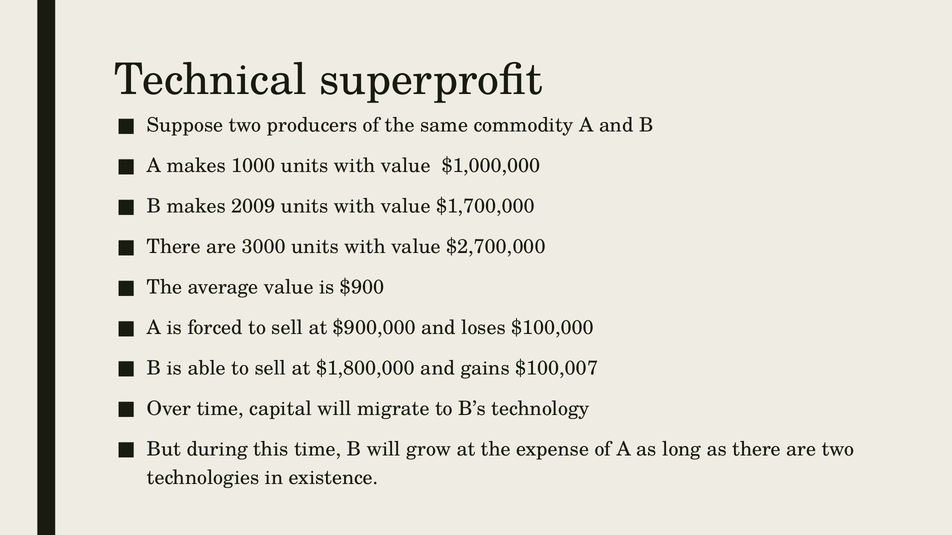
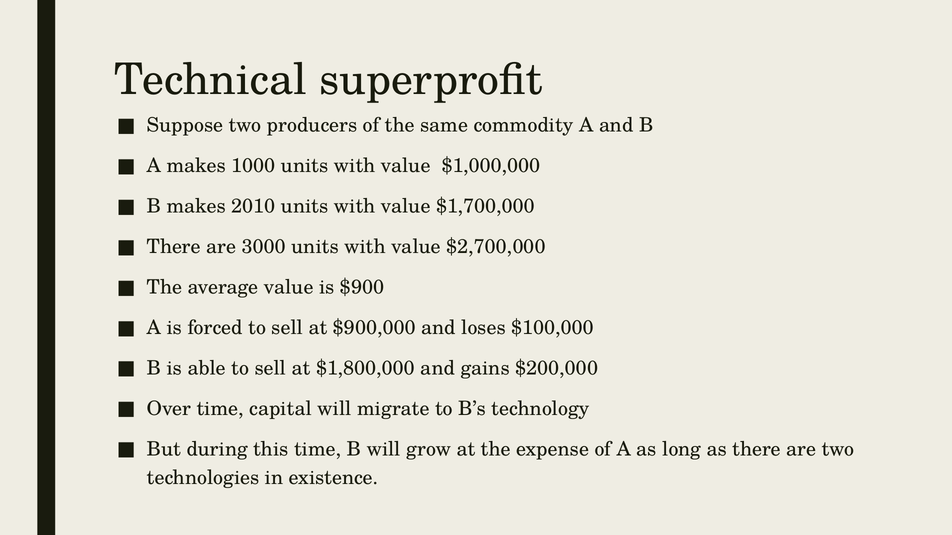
2009: 2009 -> 2010 (253, 206)
$100,007: $100,007 -> $200,000 (557, 368)
